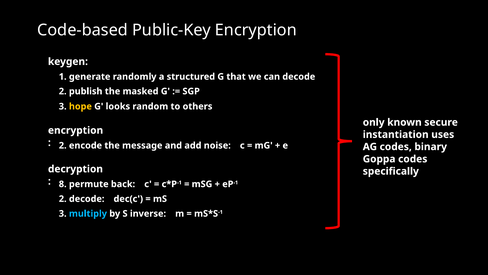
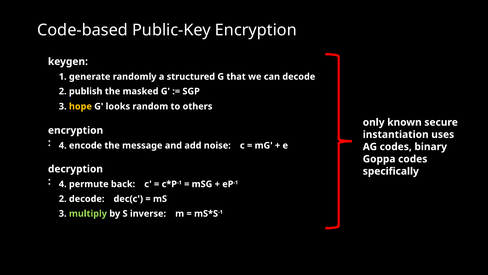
2: 2 -> 4 (63, 145)
8: 8 -> 4 (63, 184)
multiply colour: light blue -> light green (88, 213)
